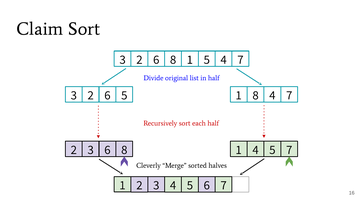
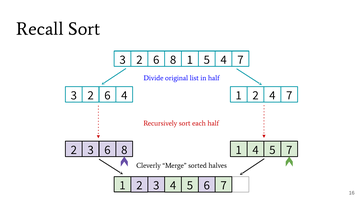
Claim: Claim -> Recall (40, 29)
6 5: 5 -> 4 (124, 95)
8: 8 -> 2 (256, 95)
